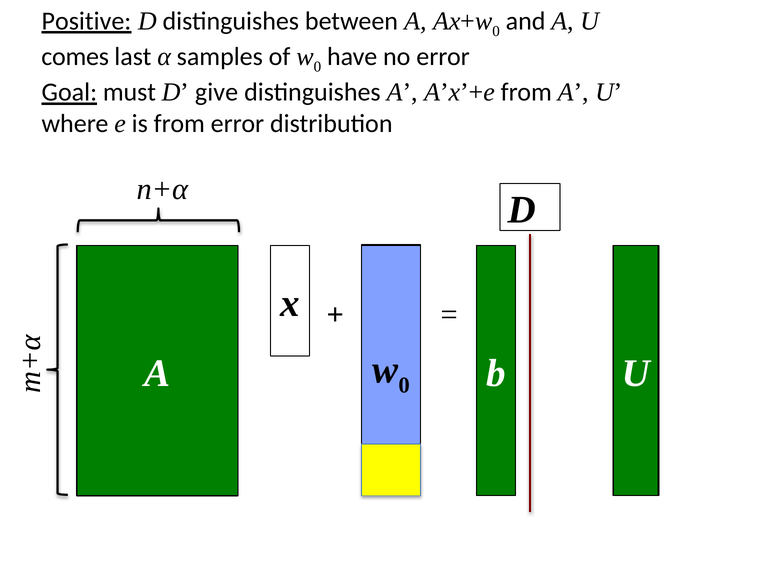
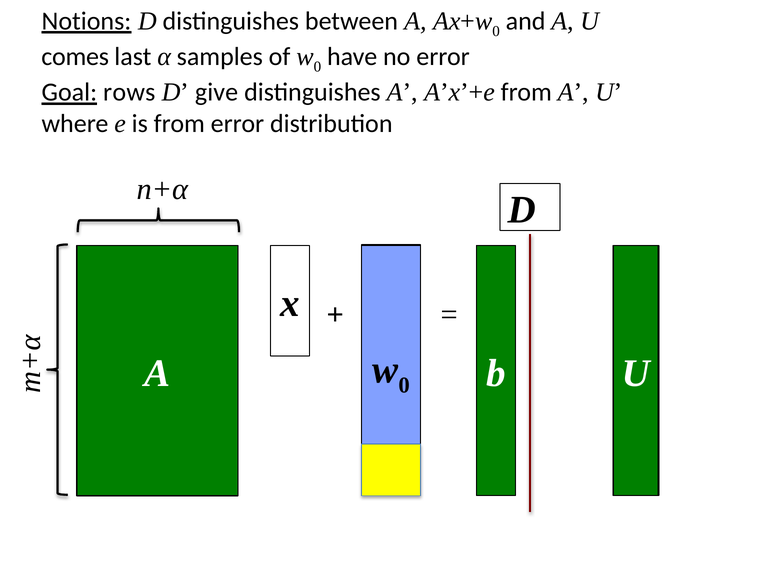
Positive: Positive -> Notions (86, 21)
must: must -> rows (129, 92)
